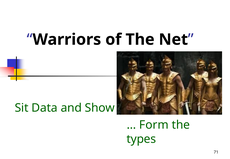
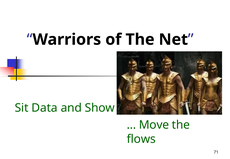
Form: Form -> Move (154, 125)
types: types -> flows (141, 139)
